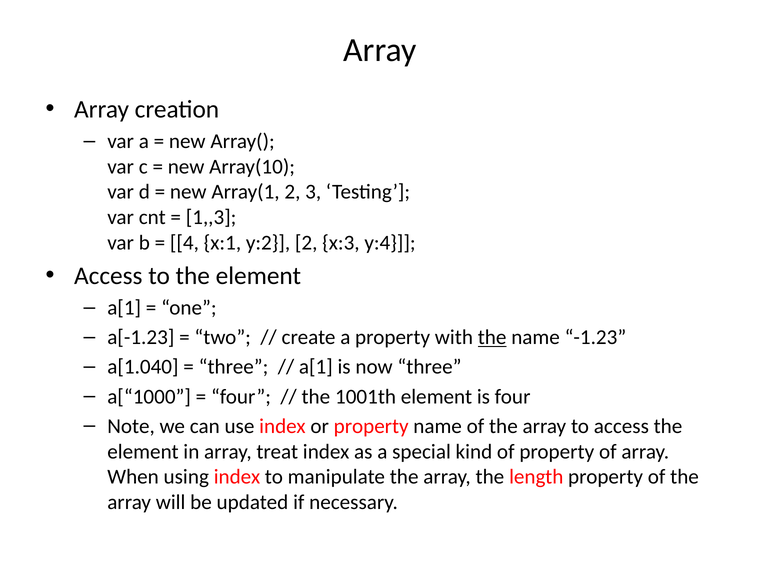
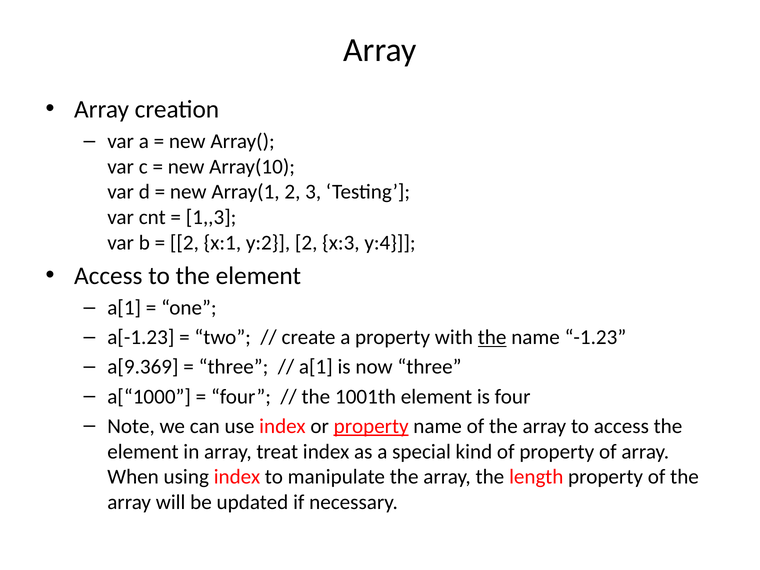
4: 4 -> 2 (184, 243)
a[1.040: a[1.040 -> a[9.369 (143, 367)
property underline: none -> present (371, 426)
